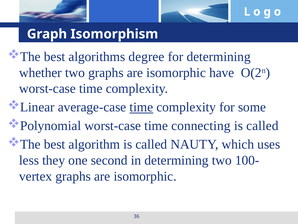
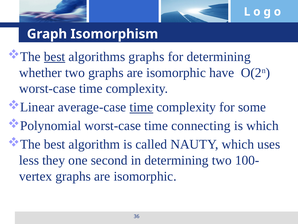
best underline: none -> present (55, 57)
algorithms degree: degree -> graphs (146, 57)
called: called -> which (262, 126)
